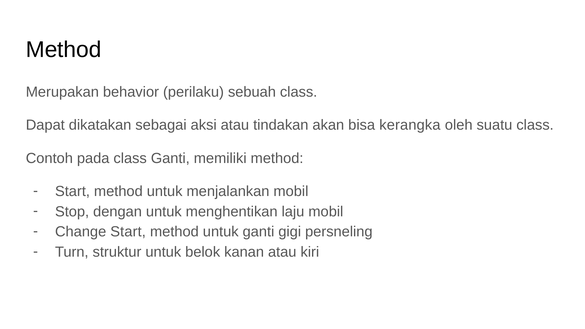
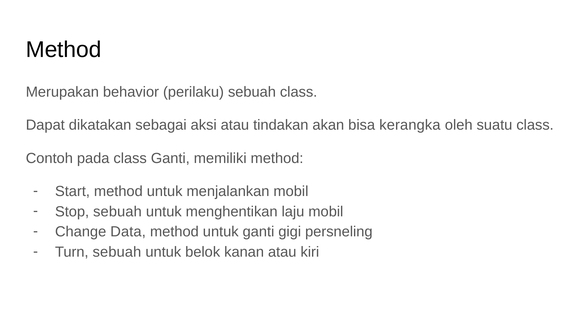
Stop dengan: dengan -> sebuah (117, 212)
Change Start: Start -> Data (128, 232)
Turn struktur: struktur -> sebuah (117, 252)
